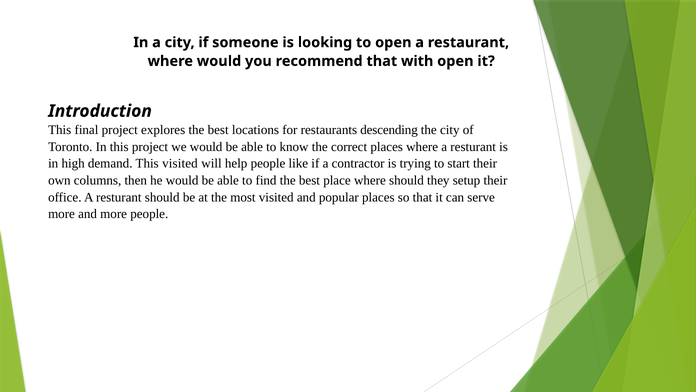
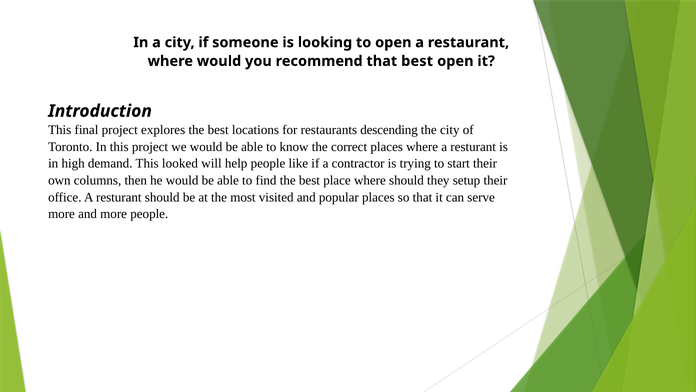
that with: with -> best (417, 61)
This visited: visited -> looked (180, 163)
